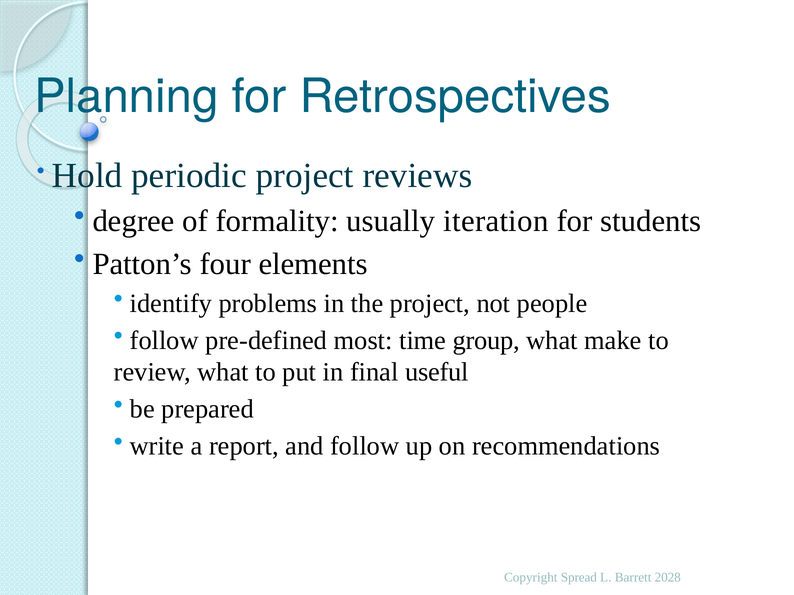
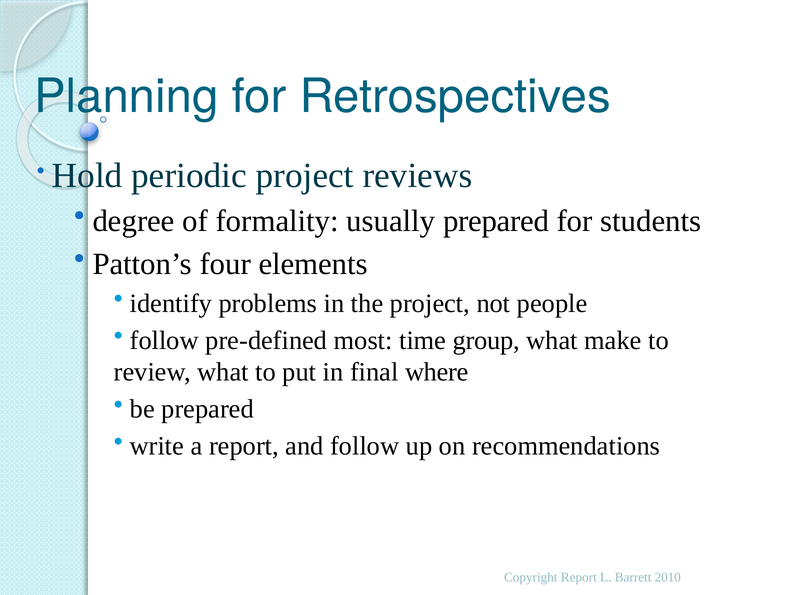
usually iteration: iteration -> prepared (496, 221)
useful: useful -> where (437, 372)
Copyright Spread: Spread -> Report (579, 578)
2028: 2028 -> 2010 (668, 578)
